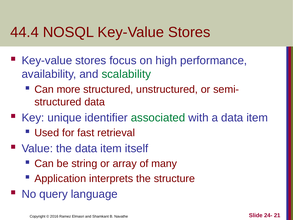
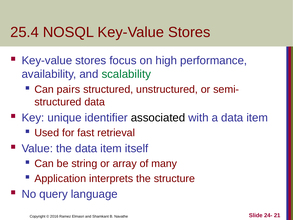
44.4: 44.4 -> 25.4 (25, 32)
more: more -> pairs (68, 89)
associated colour: green -> black (158, 118)
